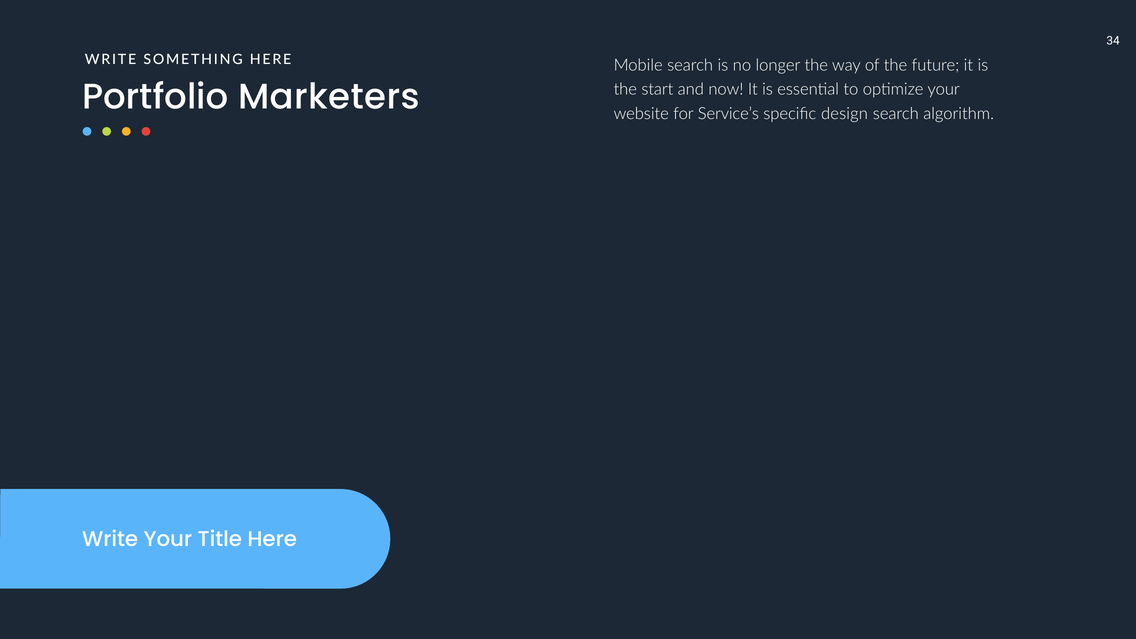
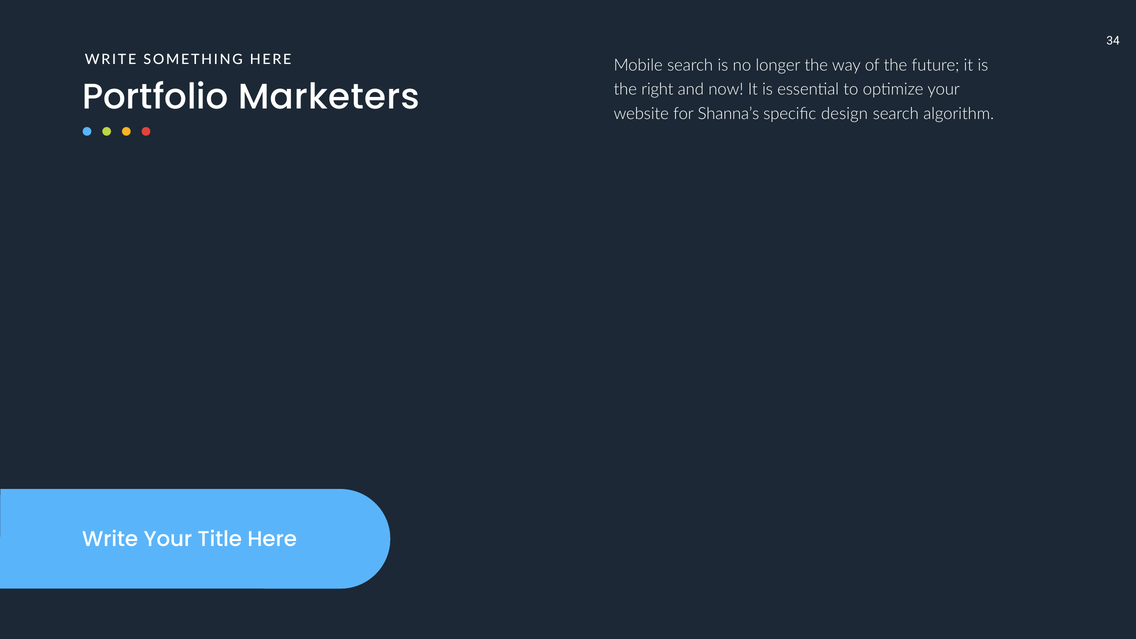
start: start -> right (657, 90)
Service’s: Service’s -> Shanna’s (728, 114)
